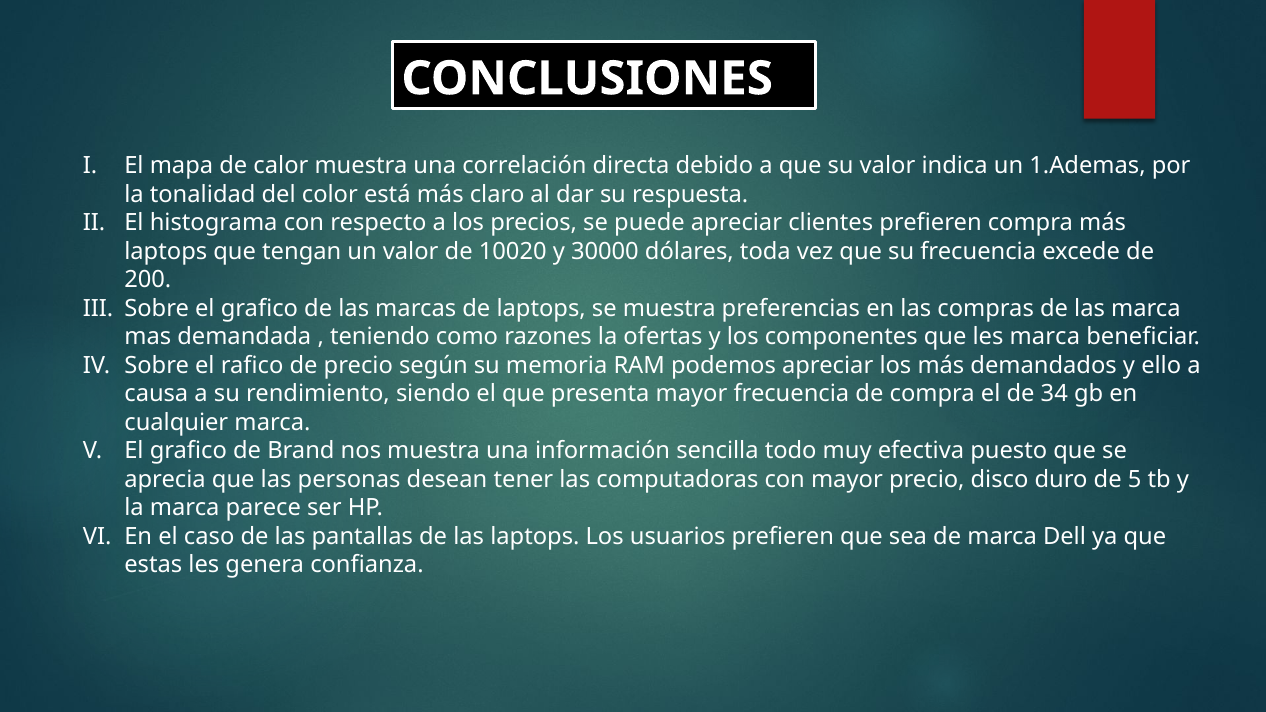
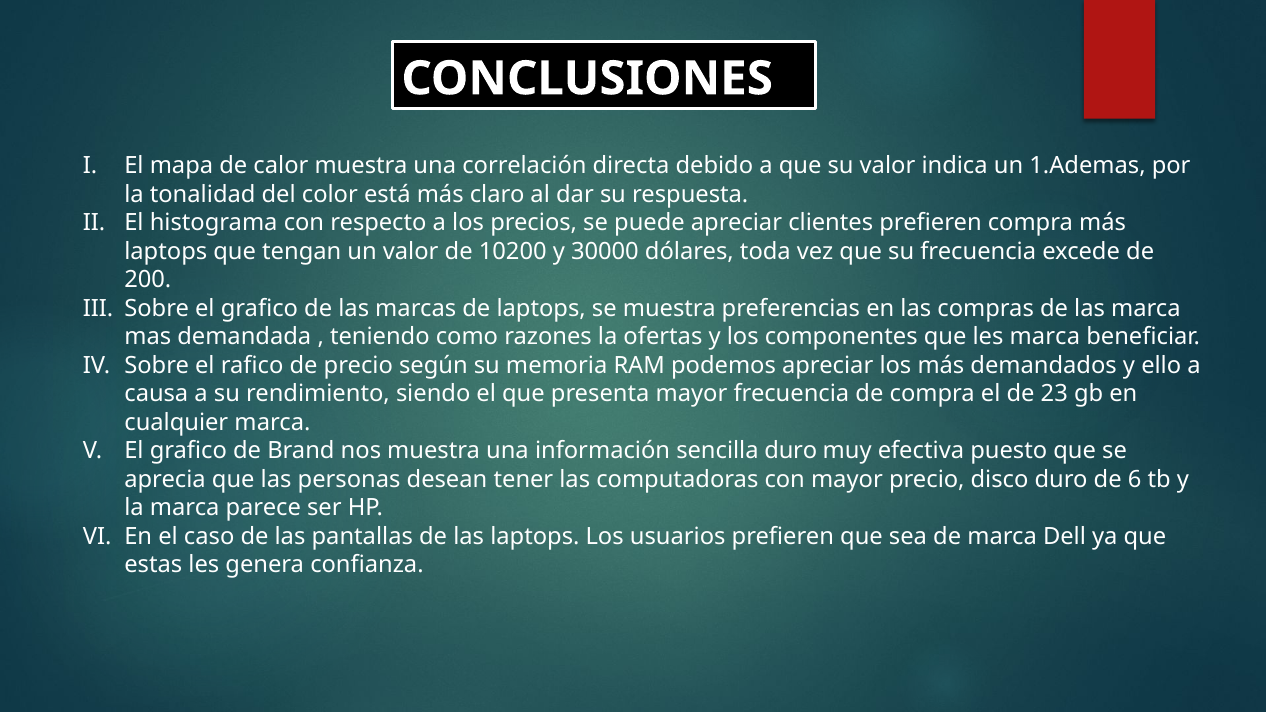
10020: 10020 -> 10200 (513, 251)
34: 34 -> 23 (1054, 394)
sencilla todo: todo -> duro (791, 451)
5: 5 -> 6 (1135, 479)
